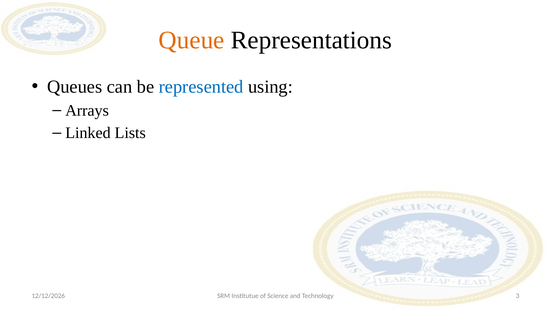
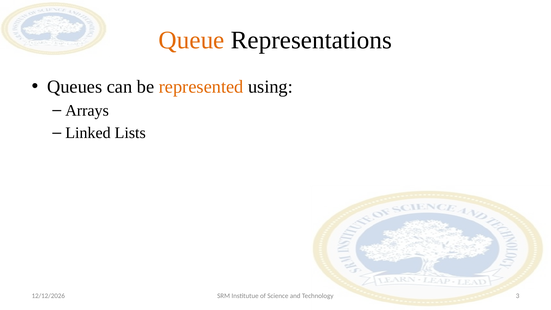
represented colour: blue -> orange (201, 87)
